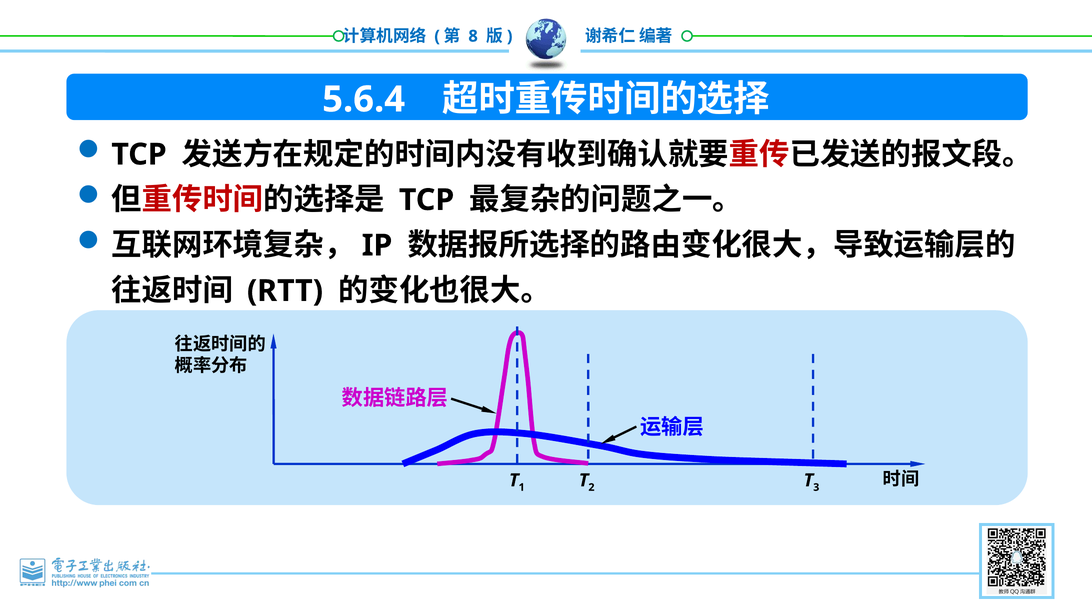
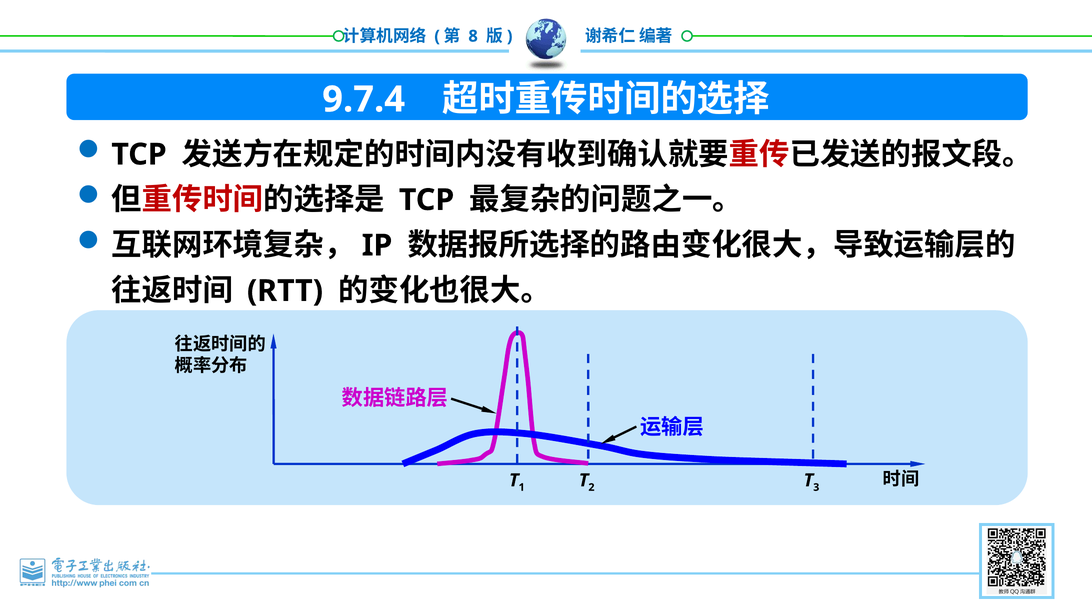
5.6.4: 5.6.4 -> 9.7.4 (364, 100)
